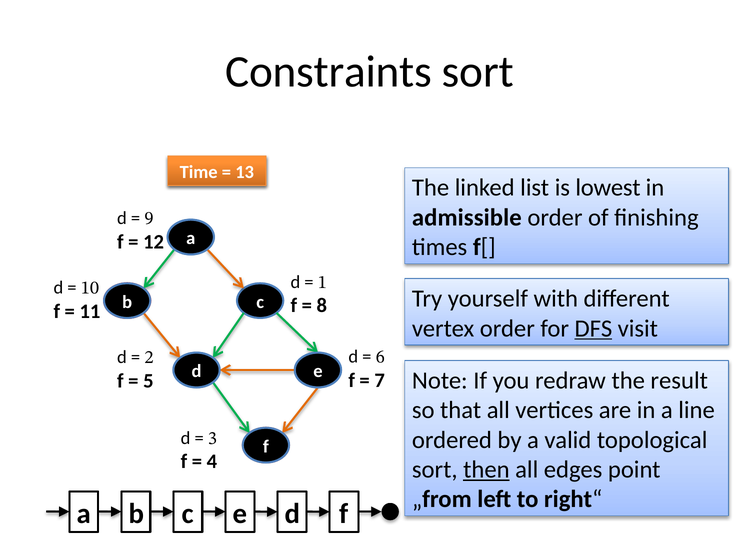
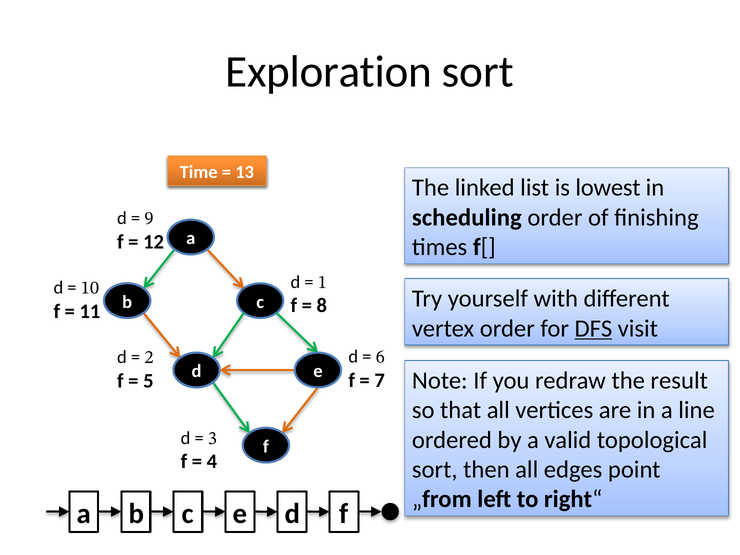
Constraints: Constraints -> Exploration (329, 72)
admissible: admissible -> scheduling (467, 217)
then underline: present -> none (486, 470)
